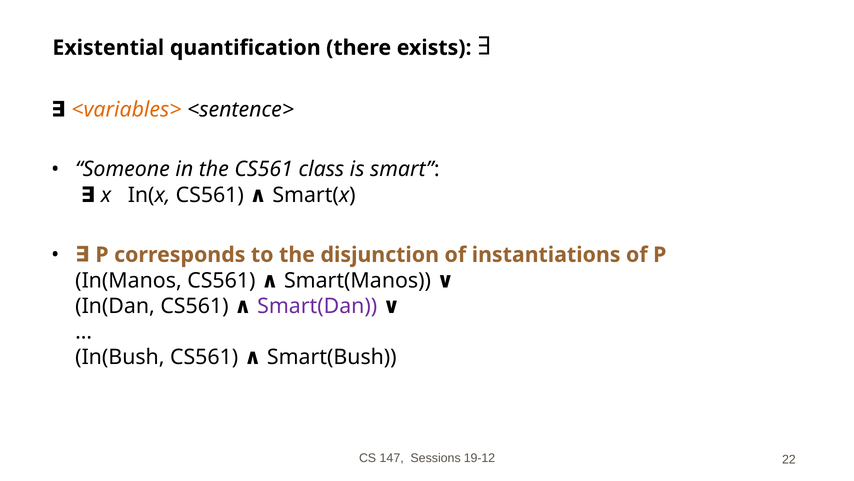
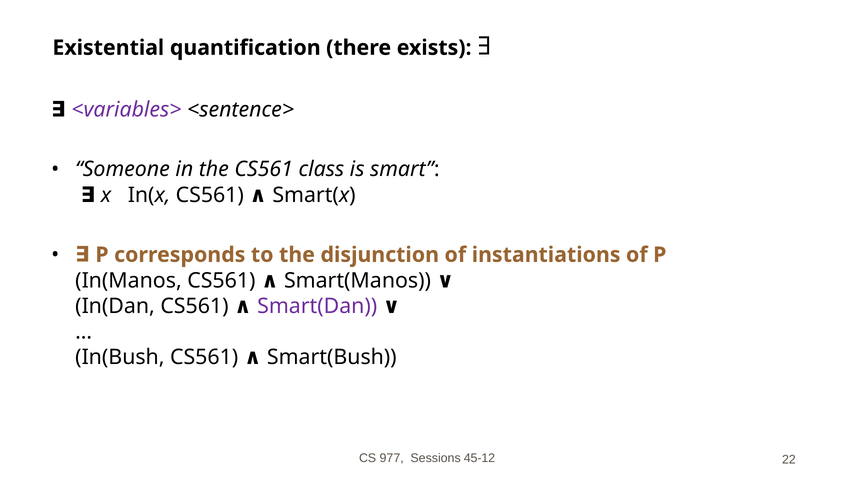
<variables> colour: orange -> purple (126, 109)
147: 147 -> 977 (392, 457)
19-12: 19-12 -> 45-12 (479, 457)
